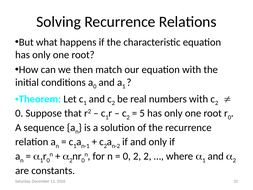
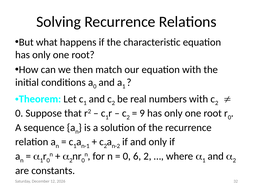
5: 5 -> 9 (142, 113)
0 2: 2 -> 6 (137, 156)
